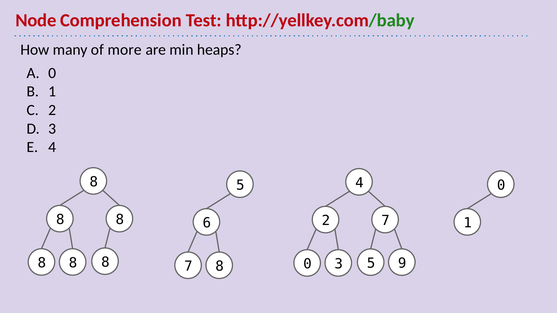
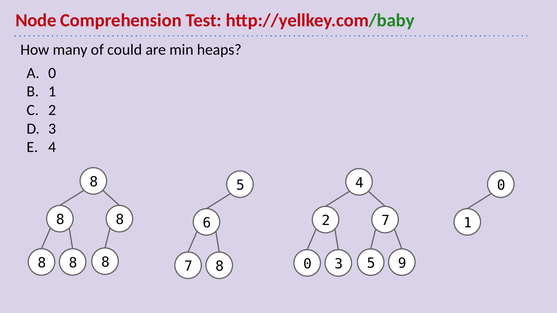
more: more -> could (125, 50)
